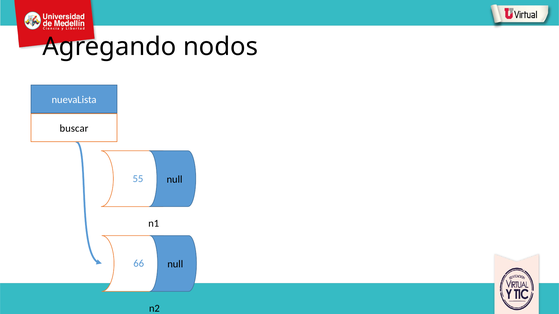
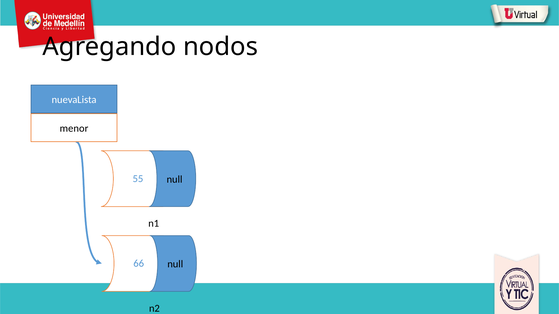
buscar: buscar -> menor (74, 129)
